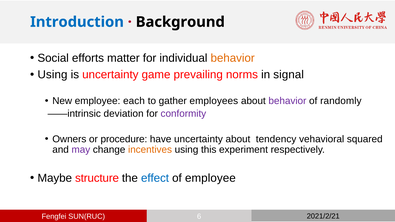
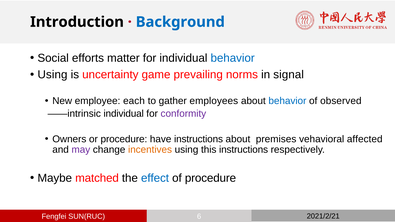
Introduction colour: blue -> black (77, 22)
Background colour: black -> blue (180, 22)
behavior colour: orange -> blue (233, 58)
behavior colour: purple -> blue (287, 101)
randomly: randomly -> observed (341, 101)
——intrinsic deviation: deviation -> individual (124, 114)
have uncertainty: uncertainty -> instructions (199, 139)
tendency: tendency -> premises (276, 139)
squared: squared -> affected (365, 139)
this experiment: experiment -> instructions (244, 150)
structure: structure -> matched (97, 178)
of employee: employee -> procedure (210, 178)
